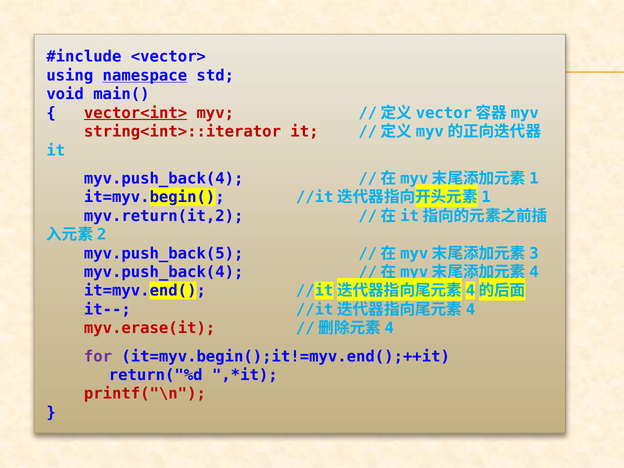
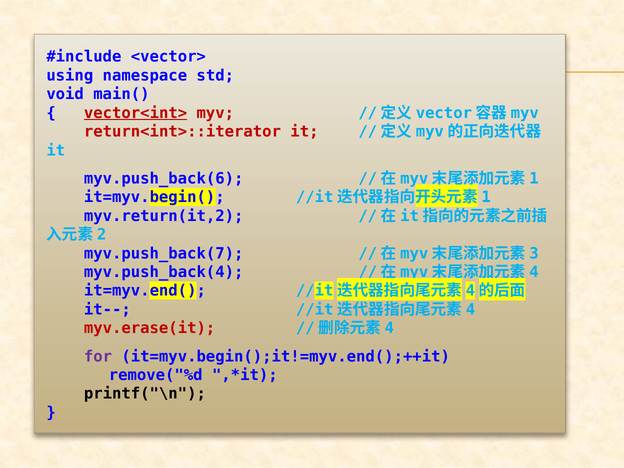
namespace underline: present -> none (145, 76)
string<int>::iterator: string<int>::iterator -> return<int>::iterator (182, 132)
myv.push_back(4: myv.push_back(4 -> myv.push_back(6 (164, 179)
myv.push_back(5: myv.push_back(5 -> myv.push_back(7 (164, 253)
return("%d: return("%d -> remove("%d (156, 375)
printf("\n colour: red -> black (145, 394)
